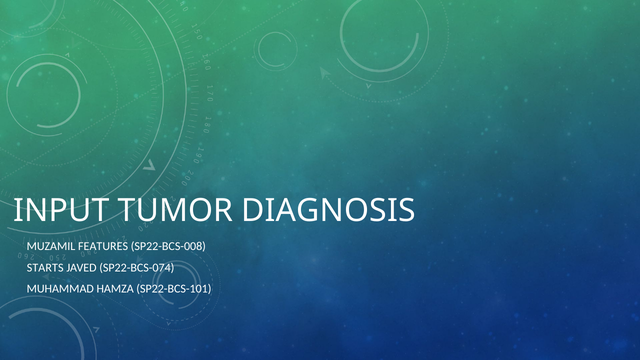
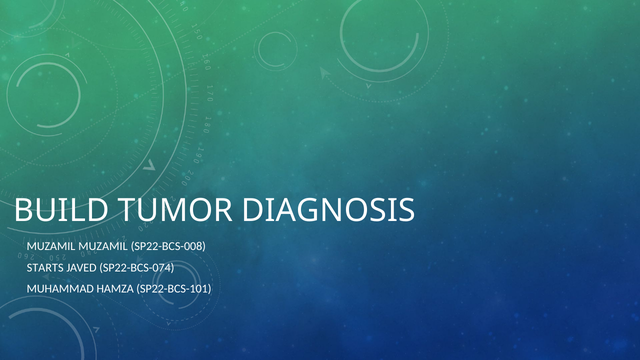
INPUT: INPUT -> BUILD (61, 211)
MUZAMIL FEATURES: FEATURES -> MUZAMIL (103, 247)
